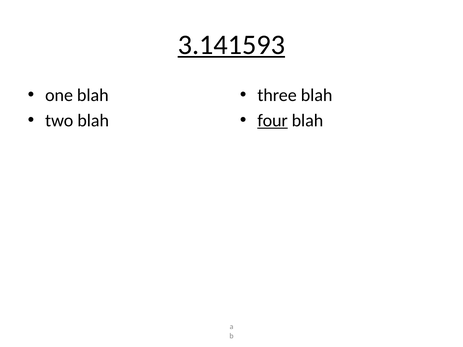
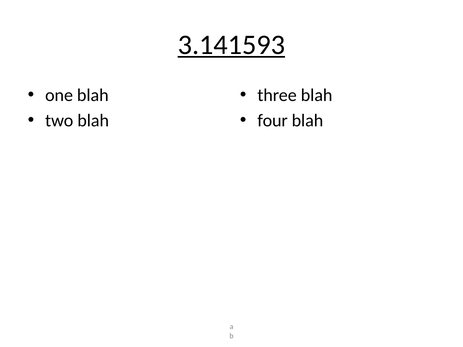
four underline: present -> none (273, 121)
